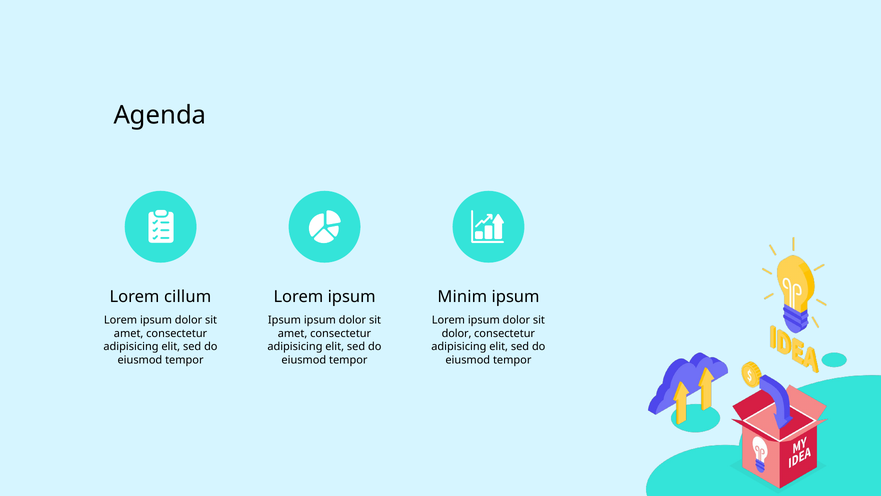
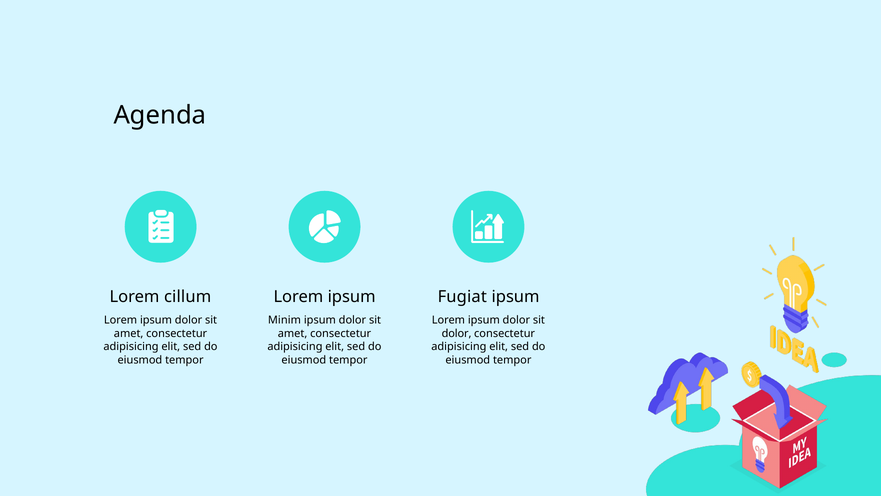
Minim: Minim -> Fugiat (462, 297)
Ipsum: Ipsum -> Minim (284, 320)
